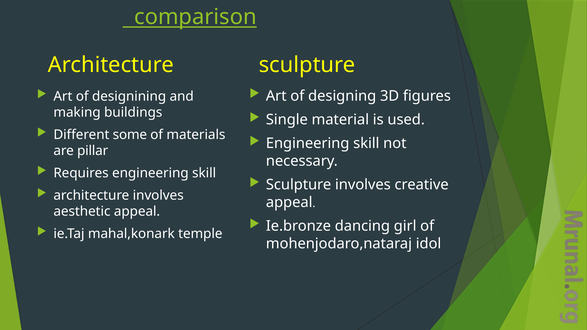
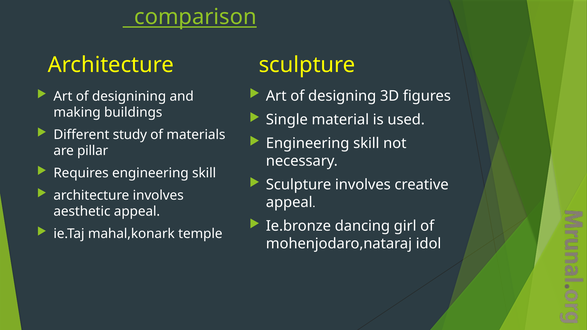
some: some -> study (130, 135)
